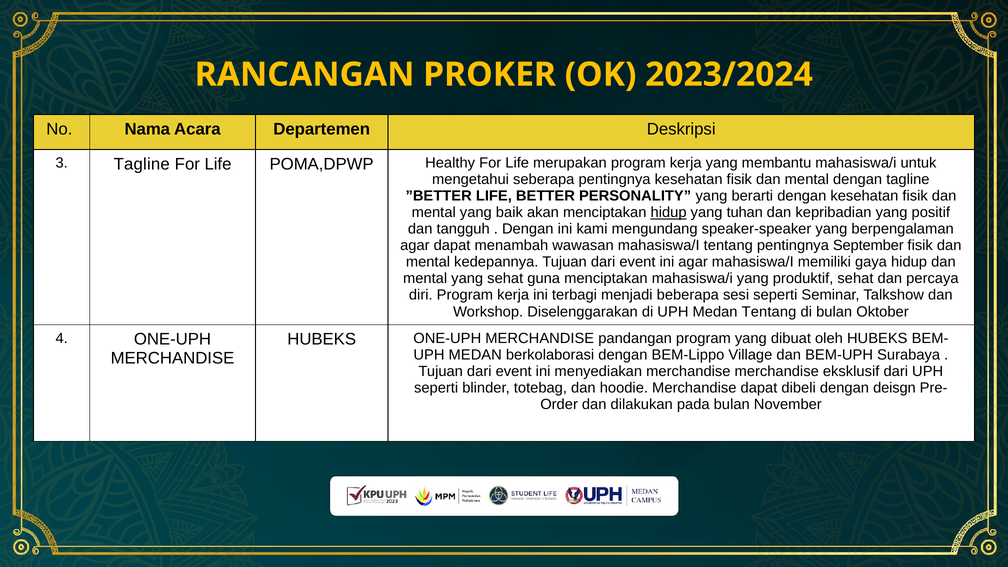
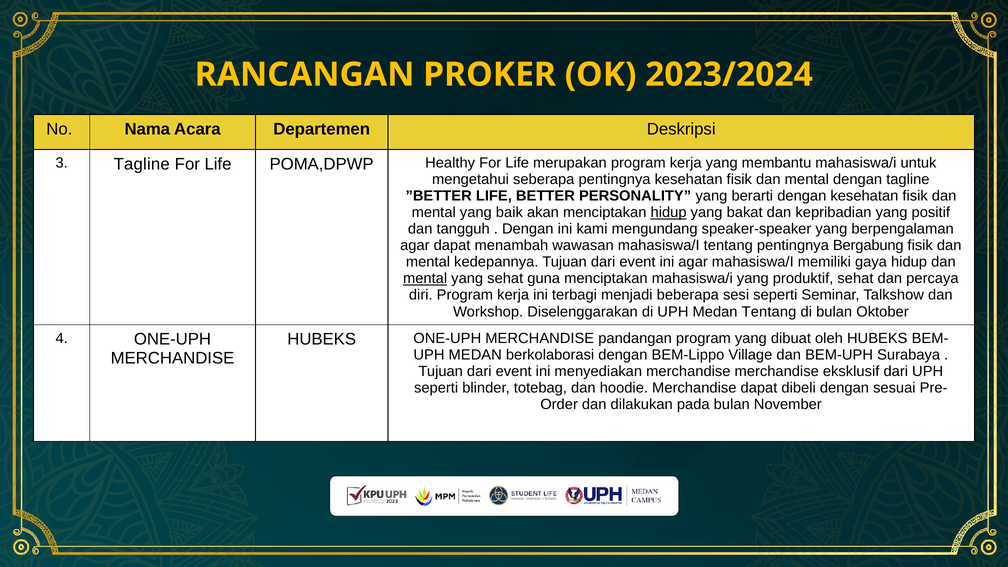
tuhan: tuhan -> bakat (745, 213)
September: September -> Bergabung (868, 246)
mental underline: none -> present (425, 279)
deisgn: deisgn -> sesuai (894, 388)
